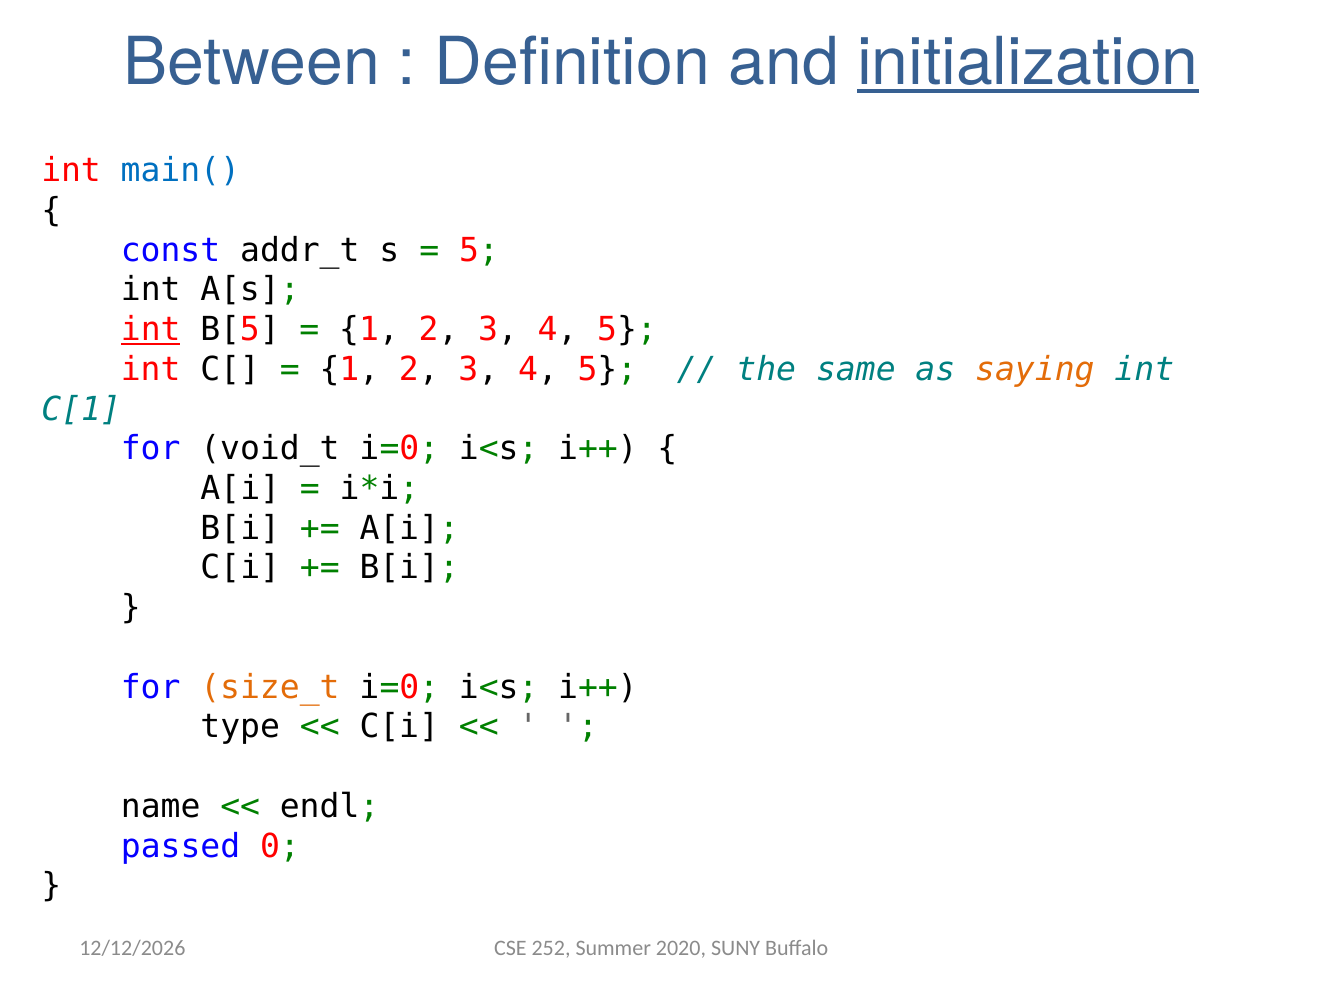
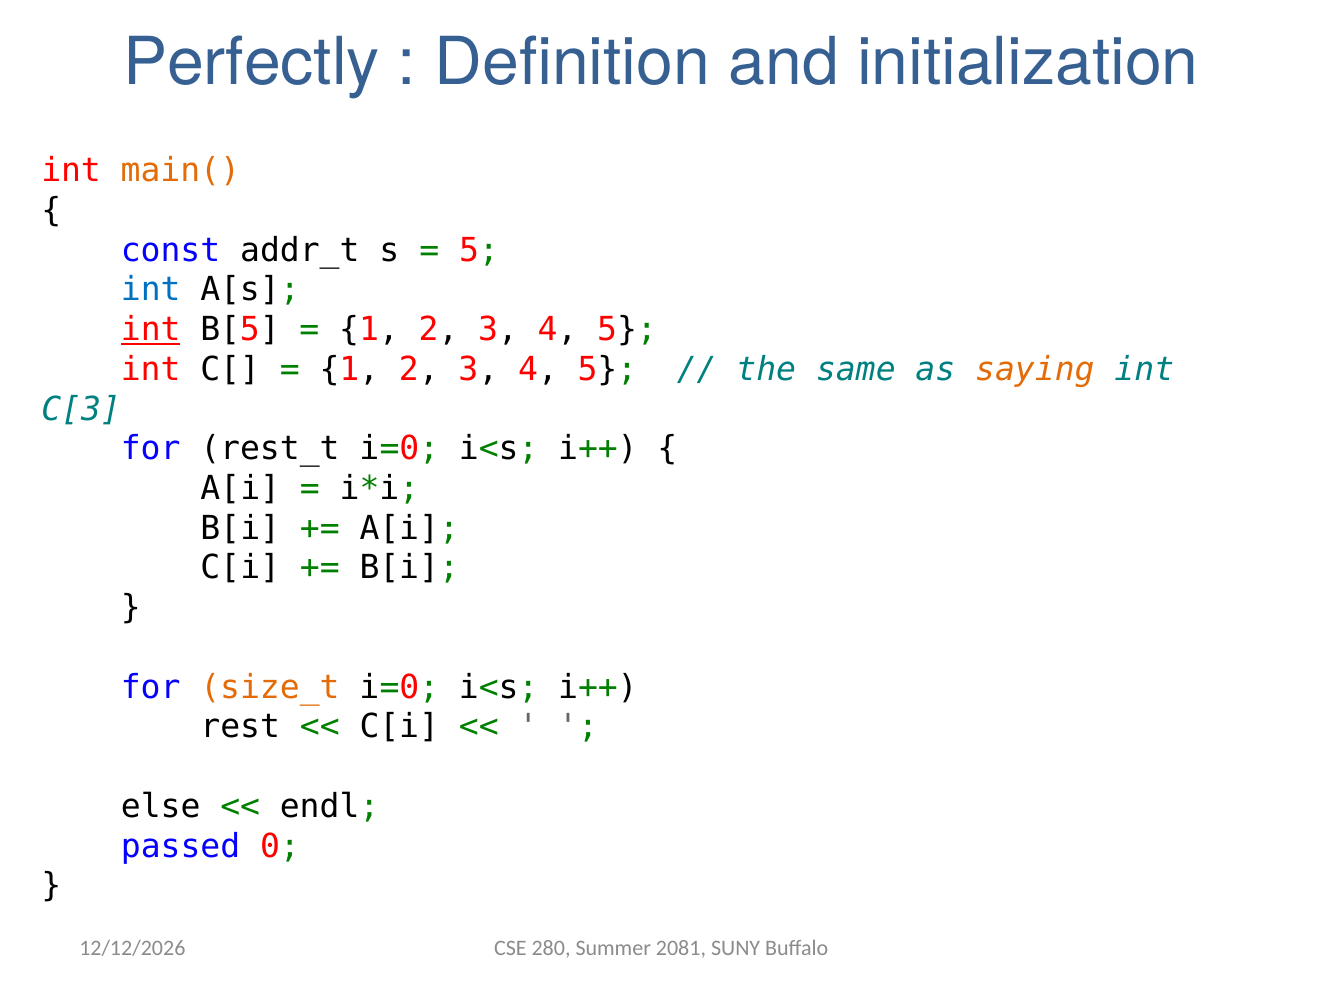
Between: Between -> Perfectly (252, 62)
initialization underline: present -> none (1028, 62)
main( colour: blue -> orange (180, 171)
int colour: black -> blue (151, 290)
C[1: C[1 -> C[3 (81, 409)
void_t: void_t -> rest_t (270, 449)
type: type -> rest (240, 726)
name: name -> else (161, 806)
252: 252 -> 280 (551, 948)
2020: 2020 -> 2081 (681, 948)
